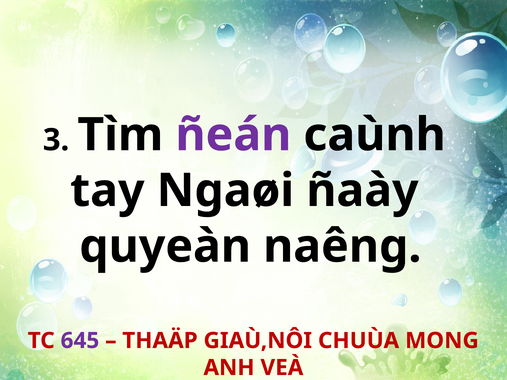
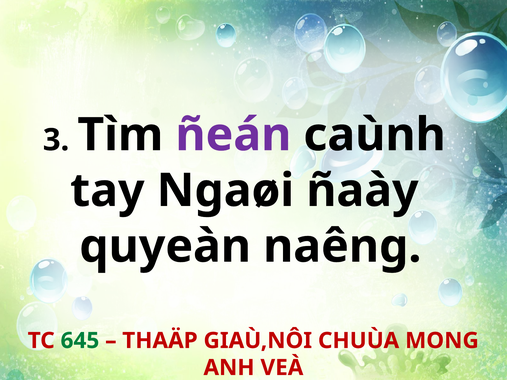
645 colour: purple -> green (80, 341)
